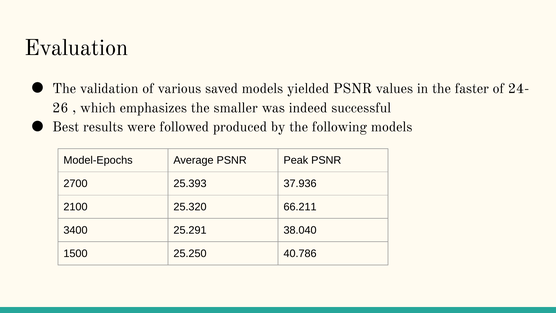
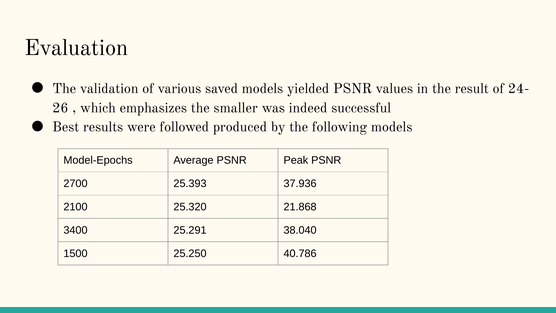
faster: faster -> result (472, 89)
66.211: 66.211 -> 21.868 (300, 207)
